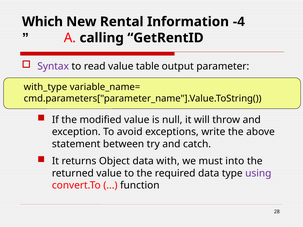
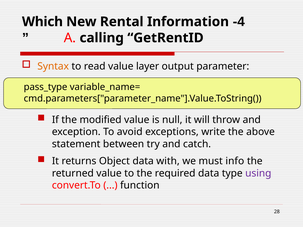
Syntax colour: purple -> orange (53, 66)
table: table -> layer (148, 66)
with_type: with_type -> pass_type (46, 87)
into: into -> info (235, 161)
